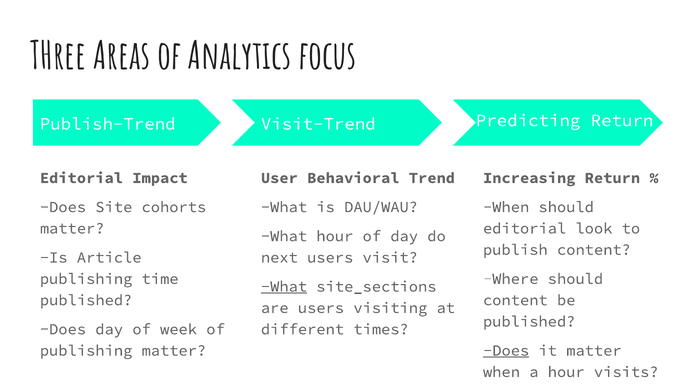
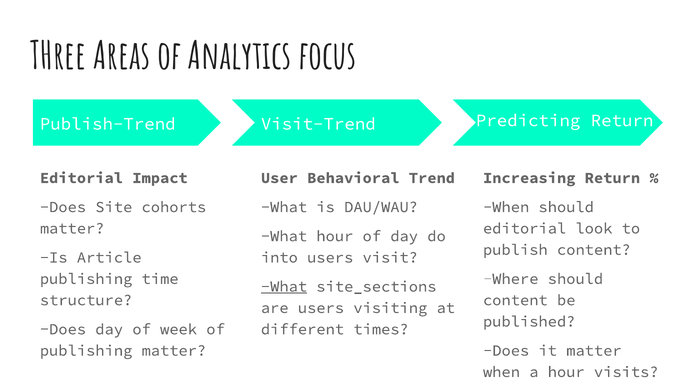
next: next -> into (279, 257)
published: published -> structure (86, 300)
Does underline: present -> none (506, 350)
